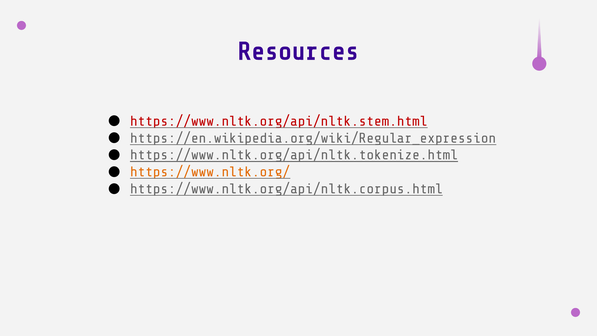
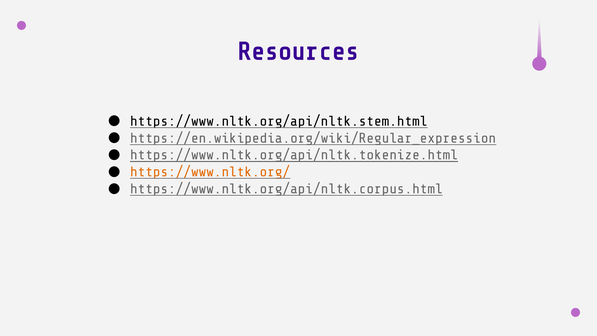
https://www.nltk.org/api/nltk.stem.html colour: red -> black (279, 121)
